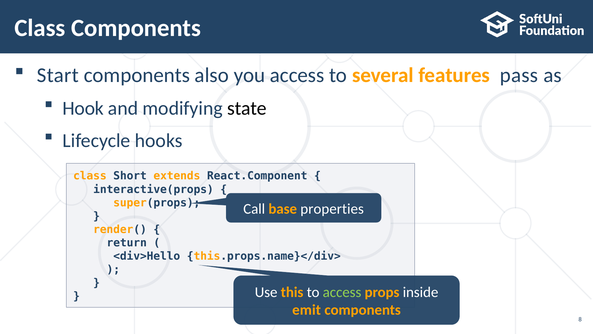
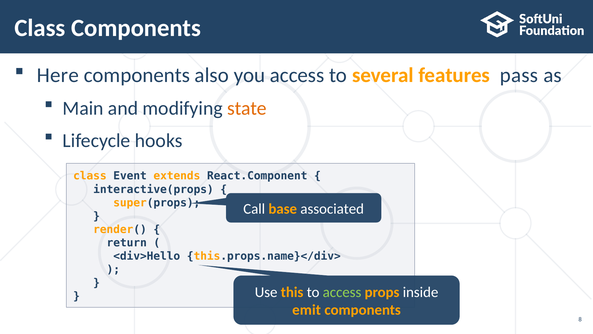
Start: Start -> Here (58, 75)
Hook: Hook -> Main (83, 108)
state colour: black -> orange (247, 108)
Short: Short -> Event (130, 176)
properties: properties -> associated (332, 209)
